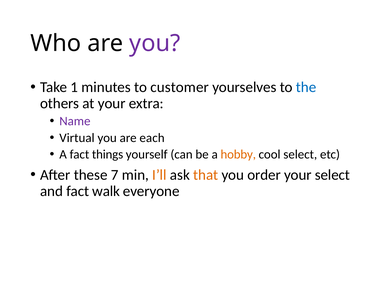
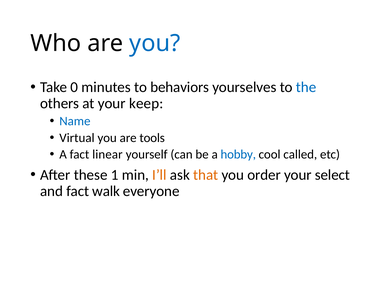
you colour: purple -> blue (155, 43)
1: 1 -> 0 (74, 87)
customer: customer -> behaviors (180, 87)
extra: extra -> keep (146, 103)
Name colour: purple -> blue (75, 121)
each: each -> tools (152, 138)
things: things -> linear (107, 154)
hobby colour: orange -> blue (238, 154)
cool select: select -> called (300, 154)
7: 7 -> 1 (115, 175)
